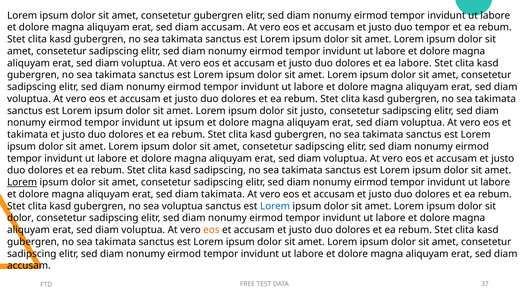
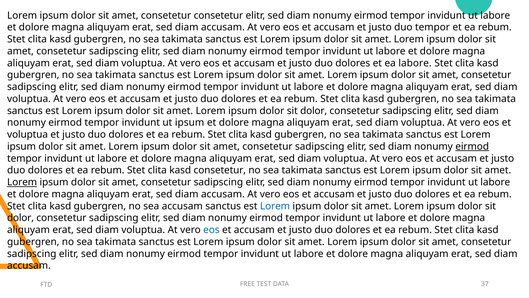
consetetur gubergren: gubergren -> consetetur (218, 15)
justo: justo -> dolor (314, 111)
takimata: takimata -> voluptua (28, 134)
eirmod underline: none -> present (472, 146)
kasd sadipscing: sadipscing -> consetetur (220, 170)
takimata: takimata -> accusam (223, 194)
sea voluptua: voluptua -> accusam (182, 206)
eos colour: orange -> blue (211, 230)
